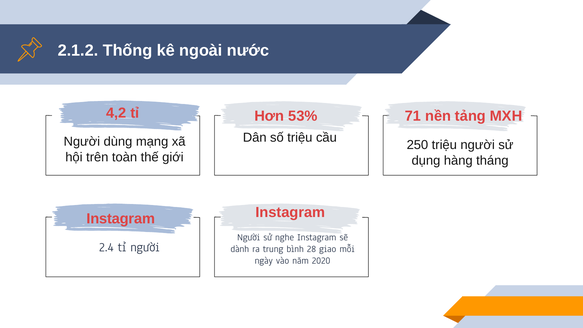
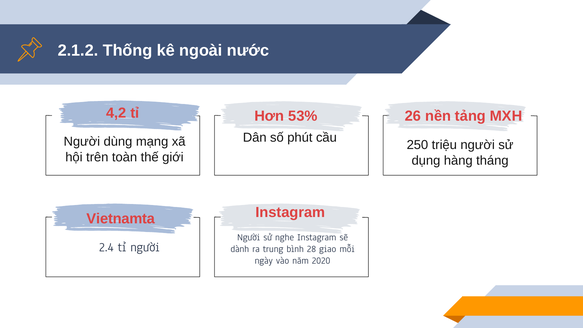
71: 71 -> 26 (413, 116)
số triệu: triệu -> phút (300, 137)
Instagram: Instagram -> Vietnamta (121, 219)
